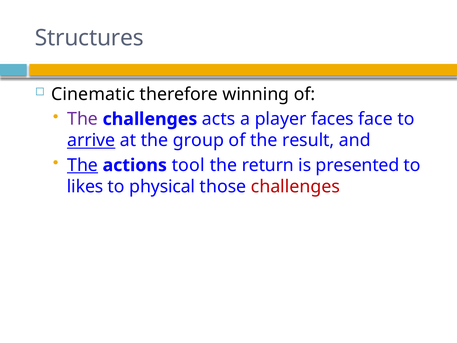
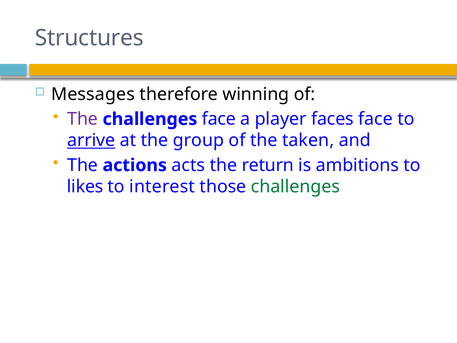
Cinematic: Cinematic -> Messages (93, 94)
challenges acts: acts -> face (219, 119)
result: result -> taken (308, 140)
The underline: present -> none (83, 165)
tool: tool -> acts (188, 165)
presented: presented -> ambitions (357, 165)
physical: physical -> interest (162, 187)
challenges colour: red -> green (295, 187)
